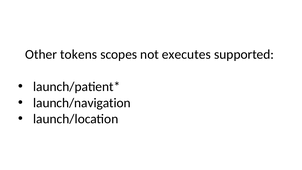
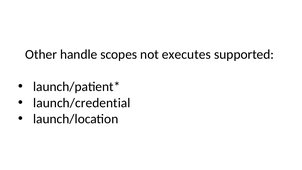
tokens: tokens -> handle (79, 54)
launch/navigation: launch/navigation -> launch/credential (82, 103)
